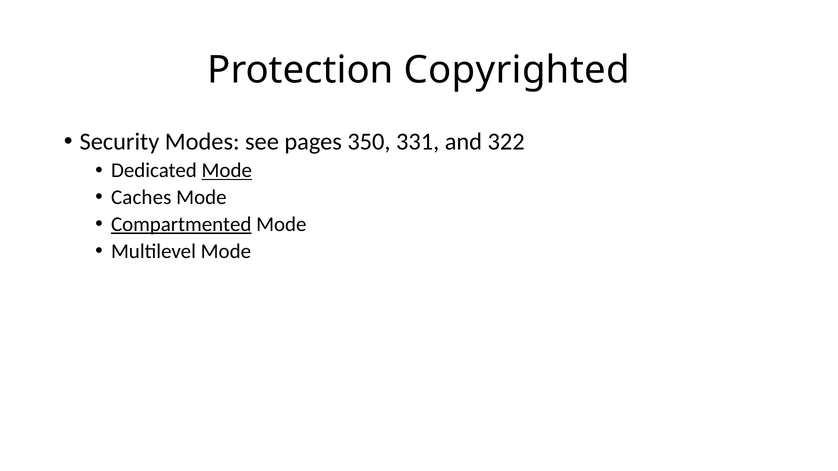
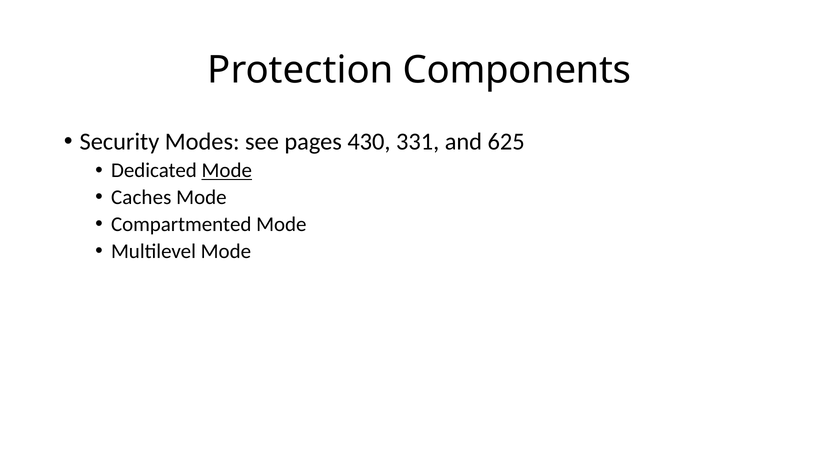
Copyrighted: Copyrighted -> Components (517, 70)
350: 350 -> 430 (369, 142)
322: 322 -> 625 (506, 142)
Compartmented underline: present -> none (181, 225)
